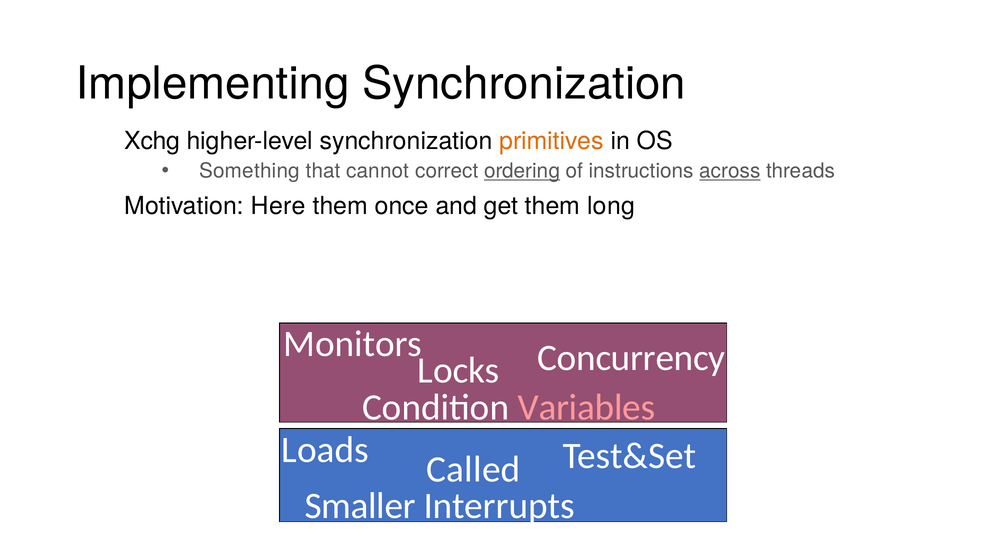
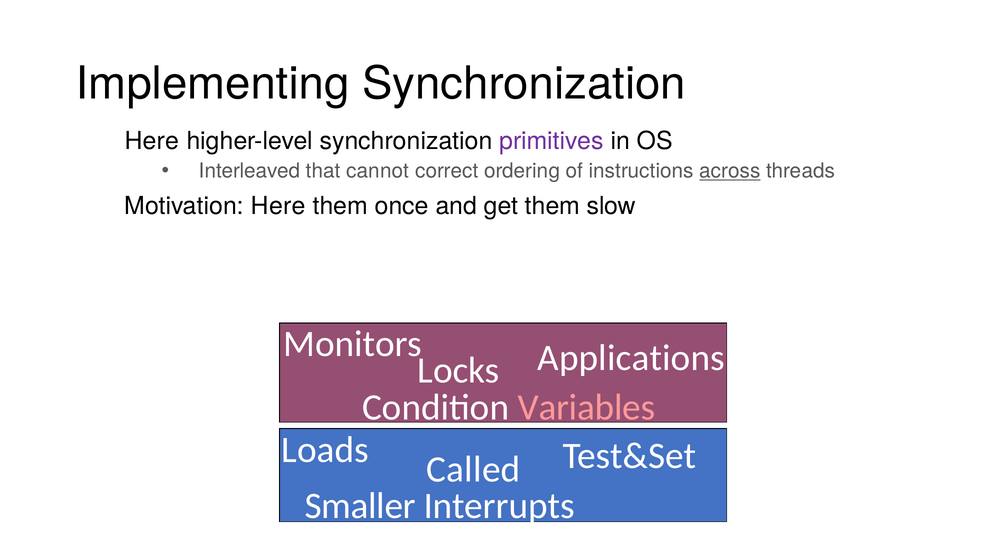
Xchg: Xchg -> Here (152, 141)
primitives colour: orange -> purple (551, 141)
Something: Something -> Interleaved (250, 171)
ordering underline: present -> none (522, 171)
long: long -> slow (611, 206)
Concurrency: Concurrency -> Applications (631, 358)
